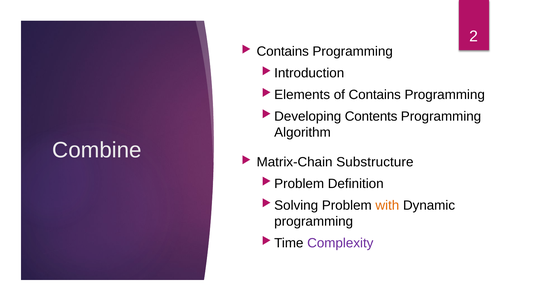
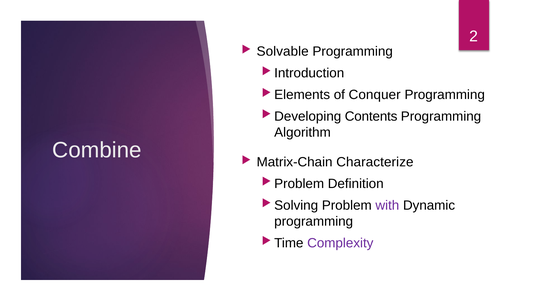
Contains: Contains -> Solvable (283, 52)
of Contains: Contains -> Conquer (375, 95)
Substructure: Substructure -> Characterize (375, 162)
with colour: orange -> purple (387, 206)
